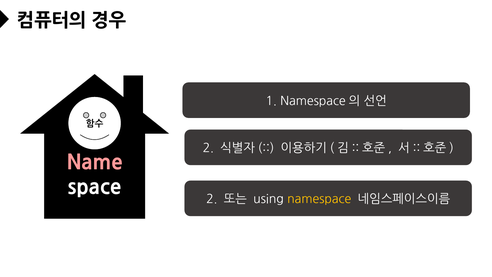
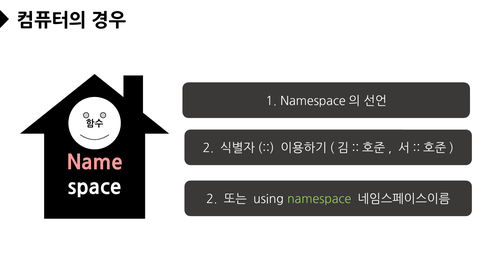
namespace colour: yellow -> light green (319, 199)
